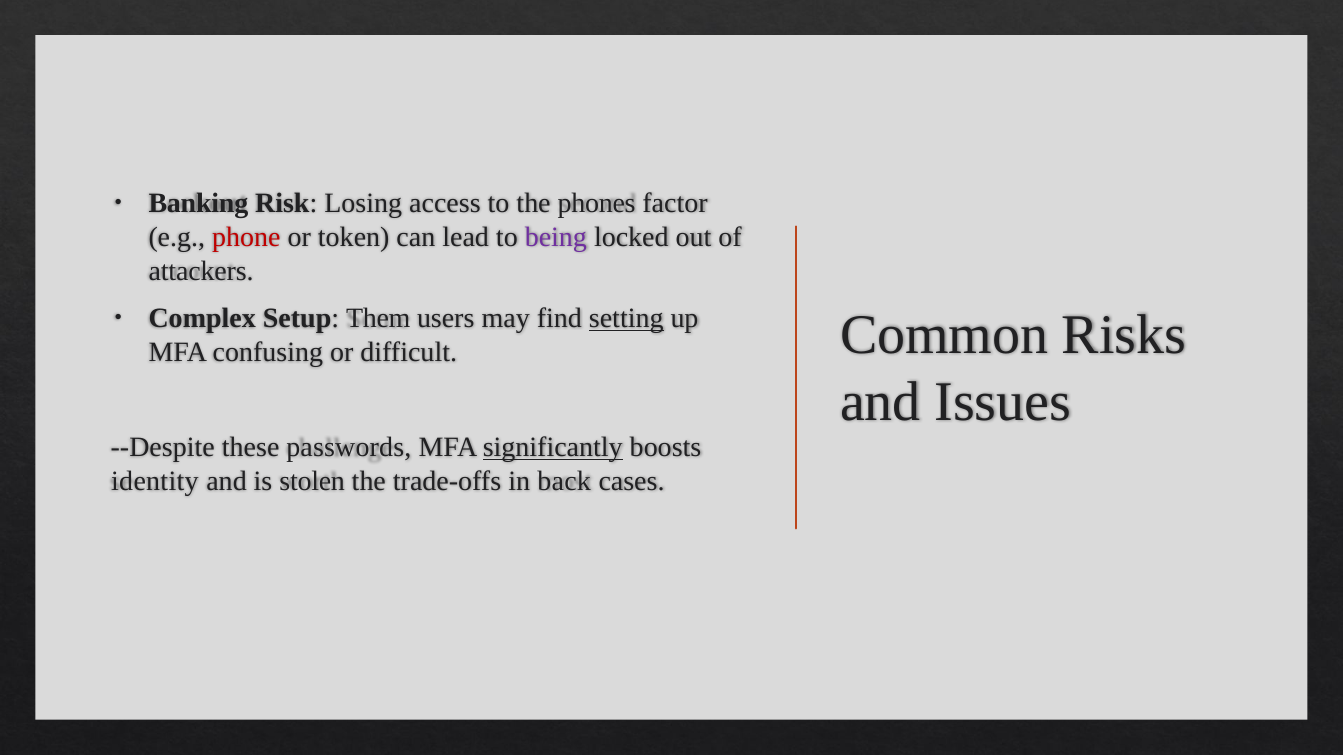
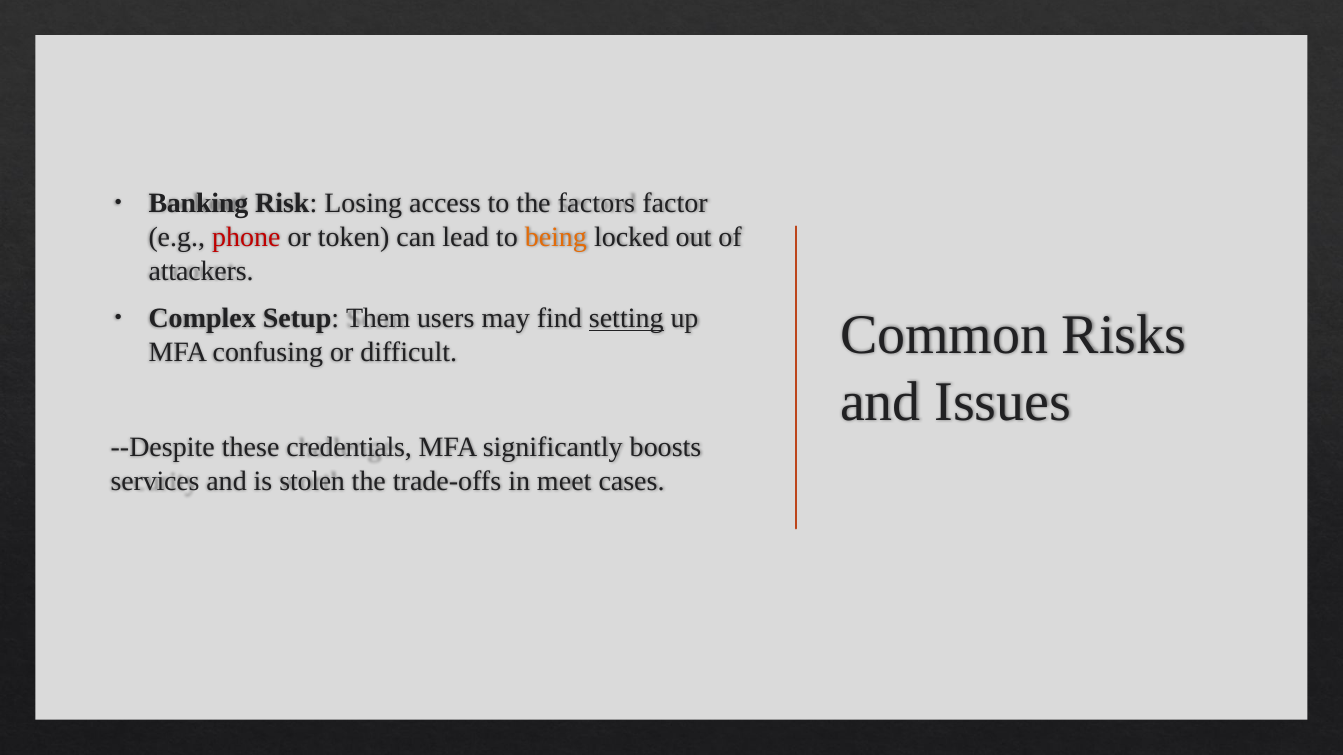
phones: phones -> factors (596, 204)
being colour: purple -> orange (556, 237)
passwords: passwords -> credentials (349, 448)
significantly underline: present -> none (553, 448)
identity: identity -> services (155, 481)
back: back -> meet (564, 481)
